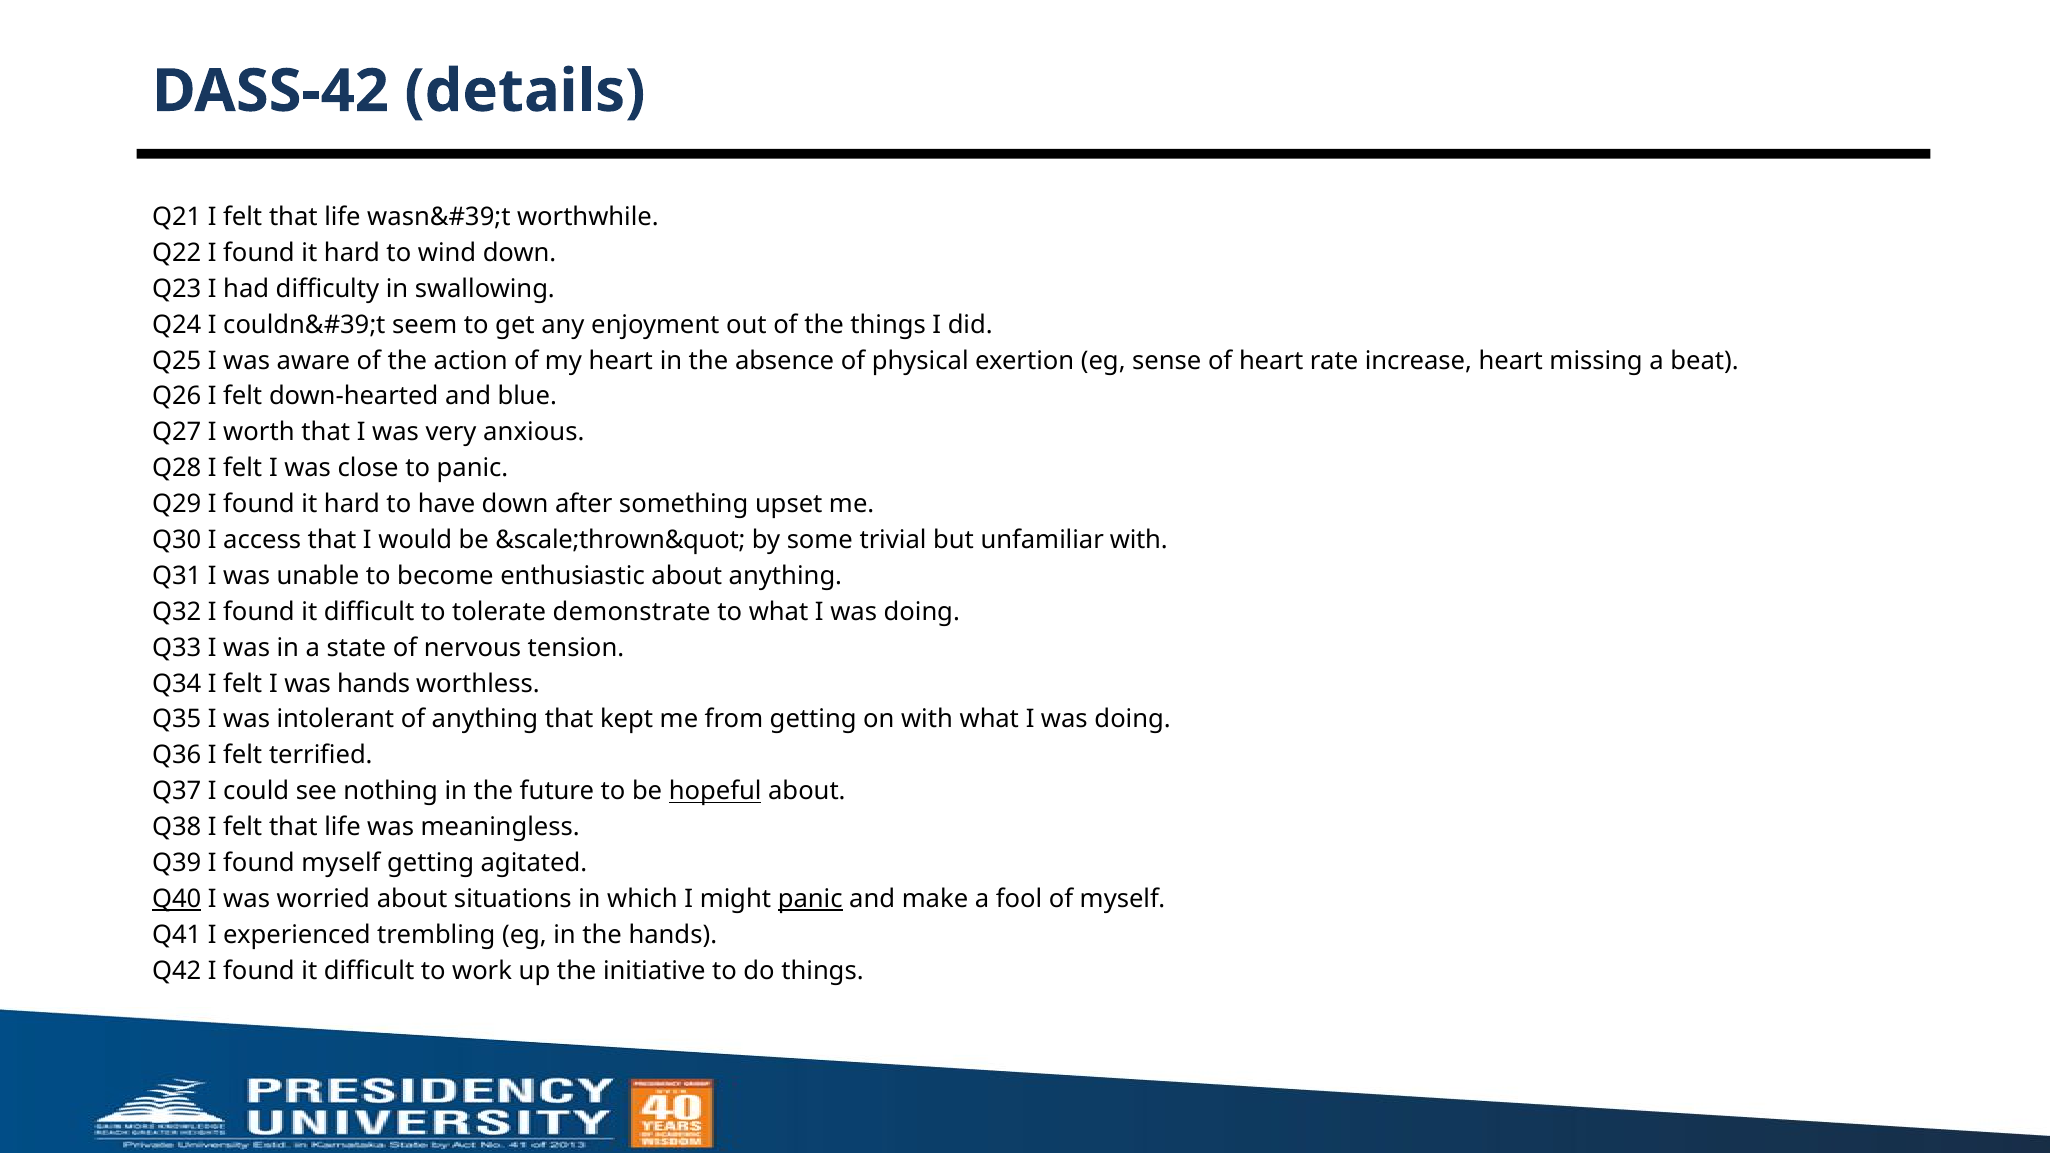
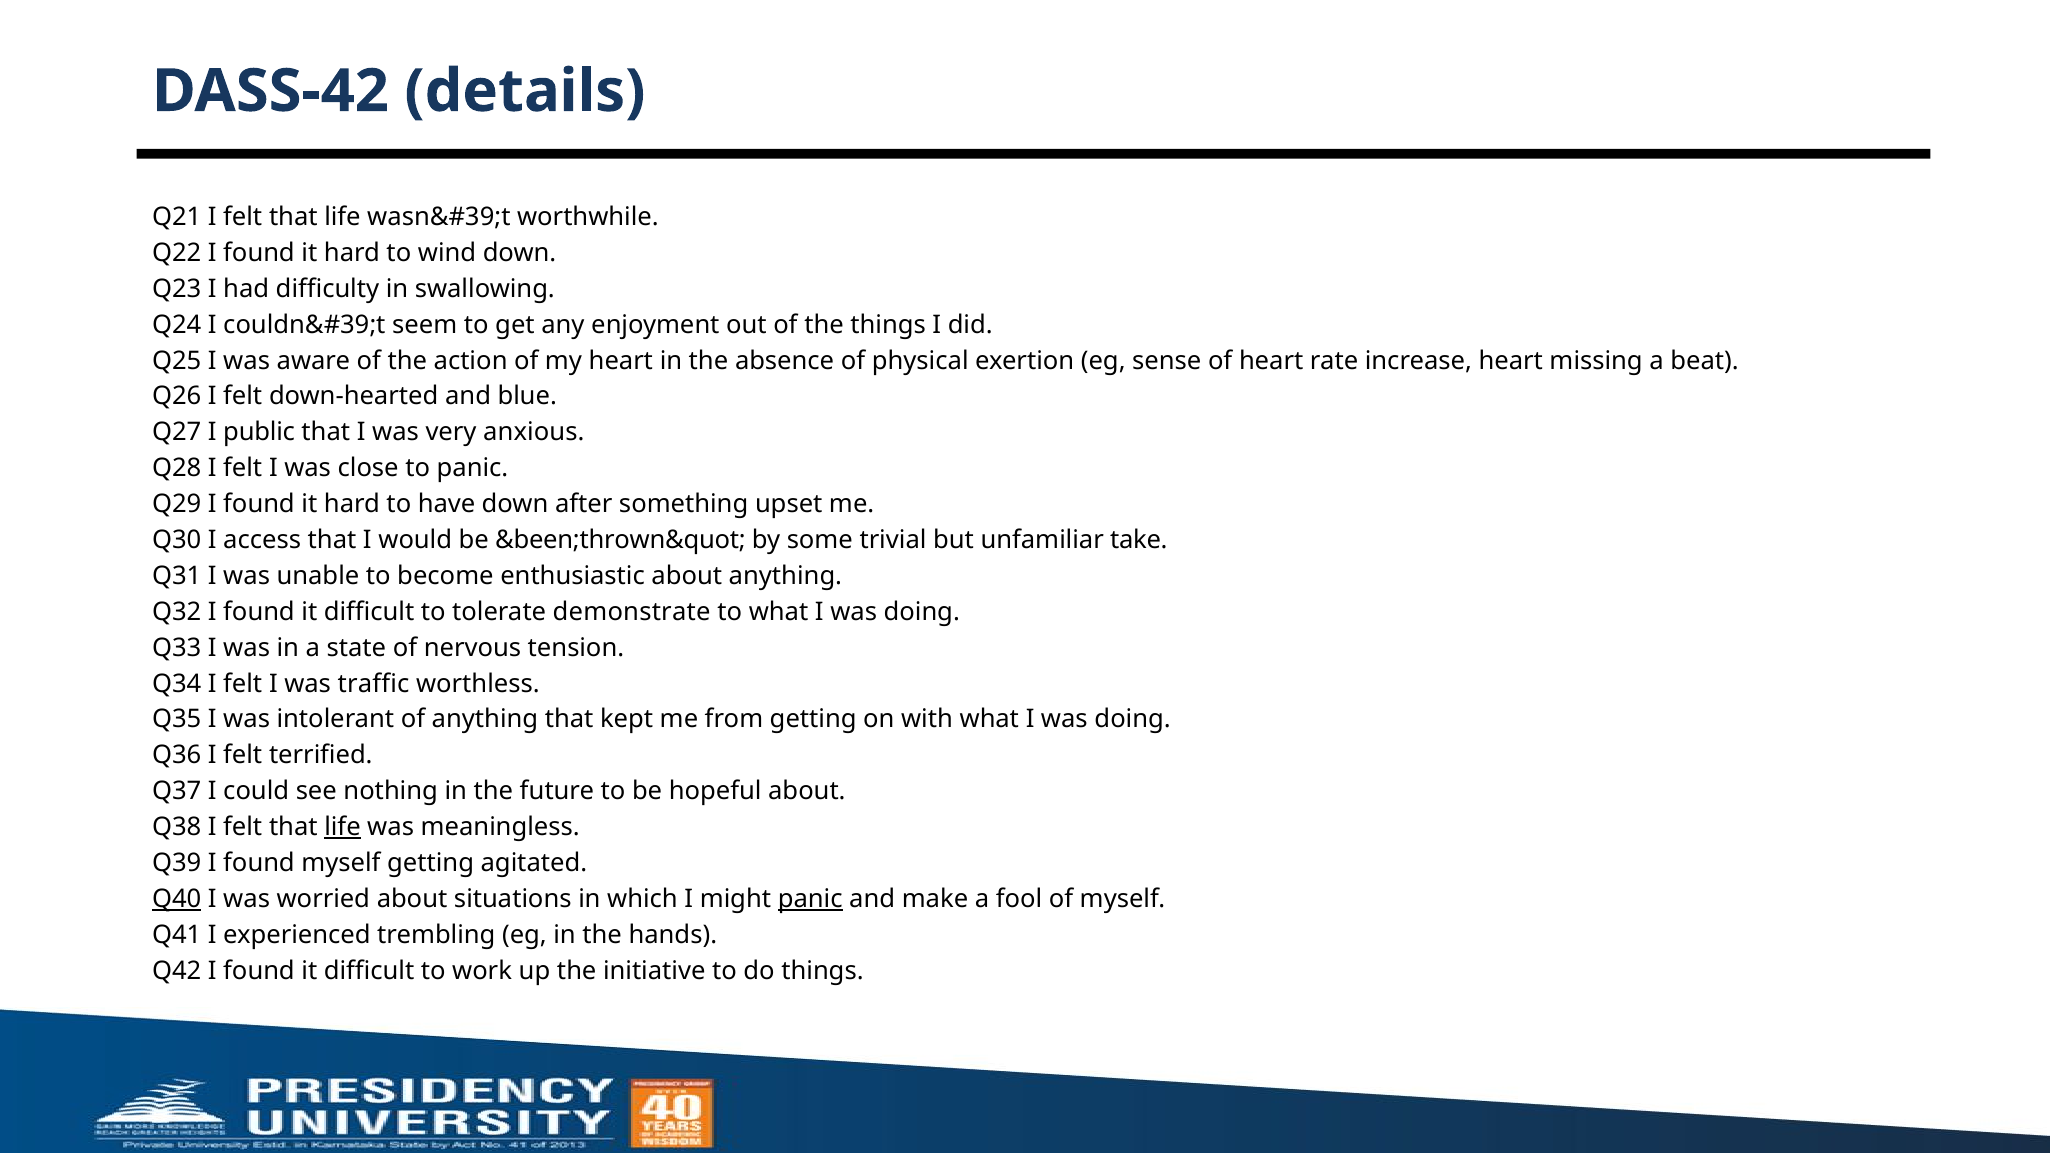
worth: worth -> public (259, 432)
&scale;thrown&quot: &scale;thrown&quot -> &been;thrown&quot (620, 540)
unfamiliar with: with -> take (1139, 540)
was hands: hands -> traffic (373, 684)
hopeful underline: present -> none (715, 791)
life underline: none -> present (342, 827)
